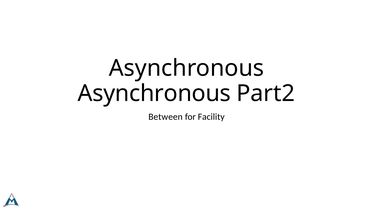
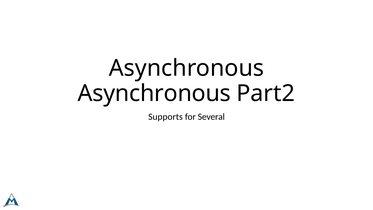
Between: Between -> Supports (166, 117)
Facility: Facility -> Several (211, 117)
